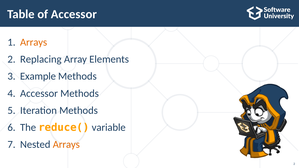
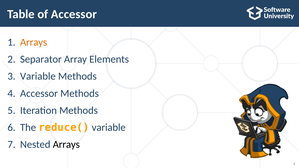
Replacing: Replacing -> Separator (41, 59)
Example: Example -> Variable (38, 76)
Arrays colour: orange -> black (66, 145)
